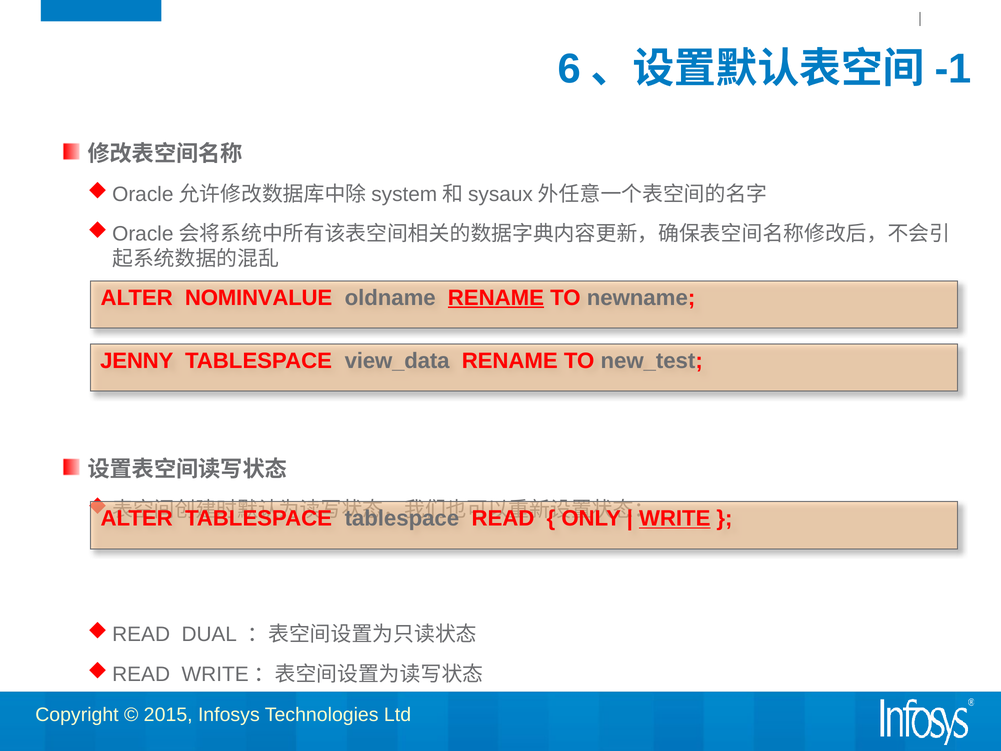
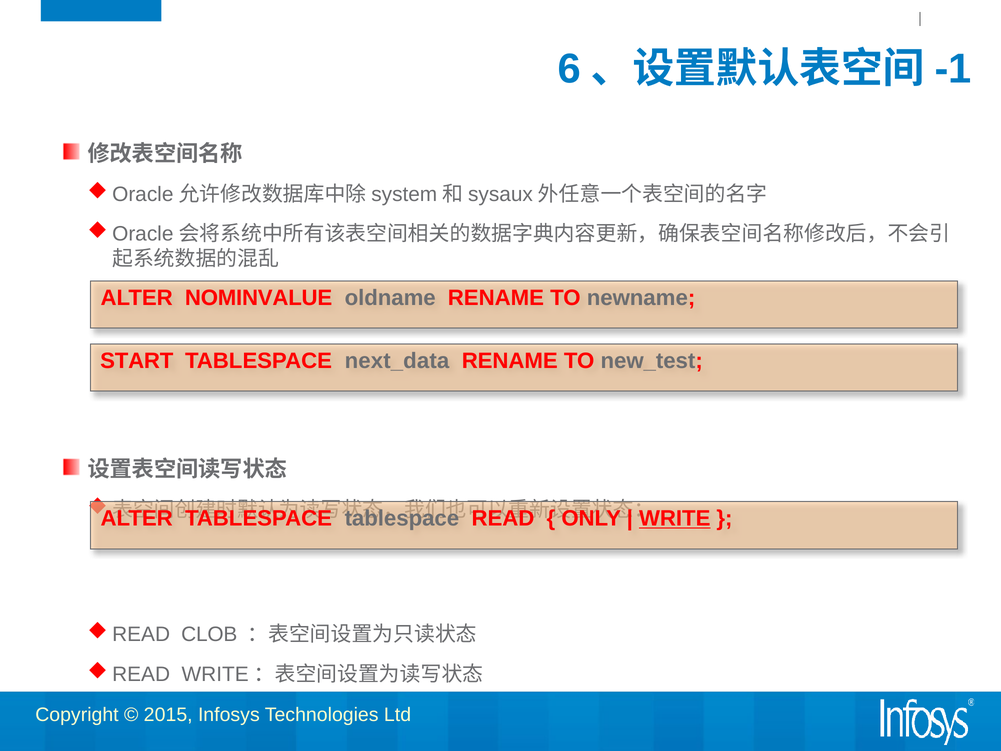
RENAME underline: present -> none (496, 298)
JENNY: JENNY -> START (137, 361)
view_data: view_data -> next_data (397, 361)
DUAL: DUAL -> CLOB (209, 634)
